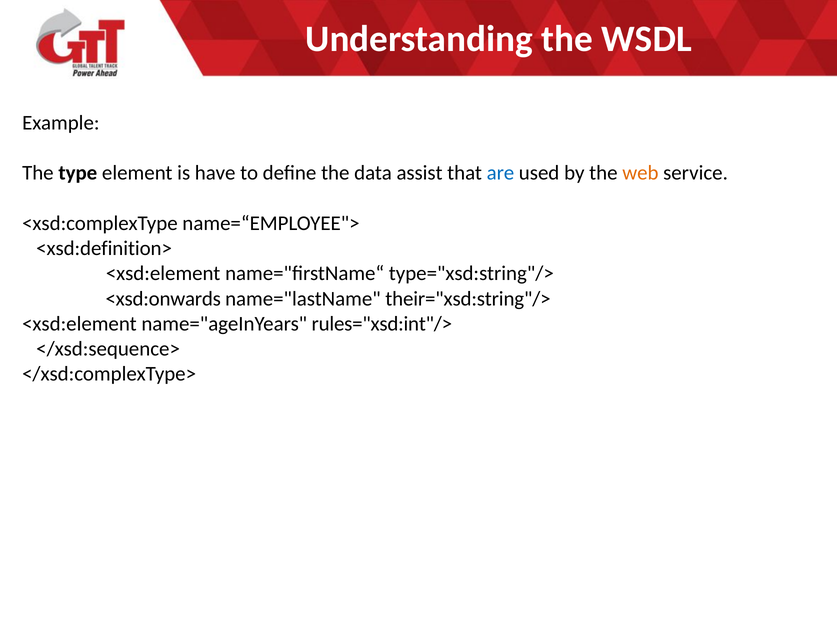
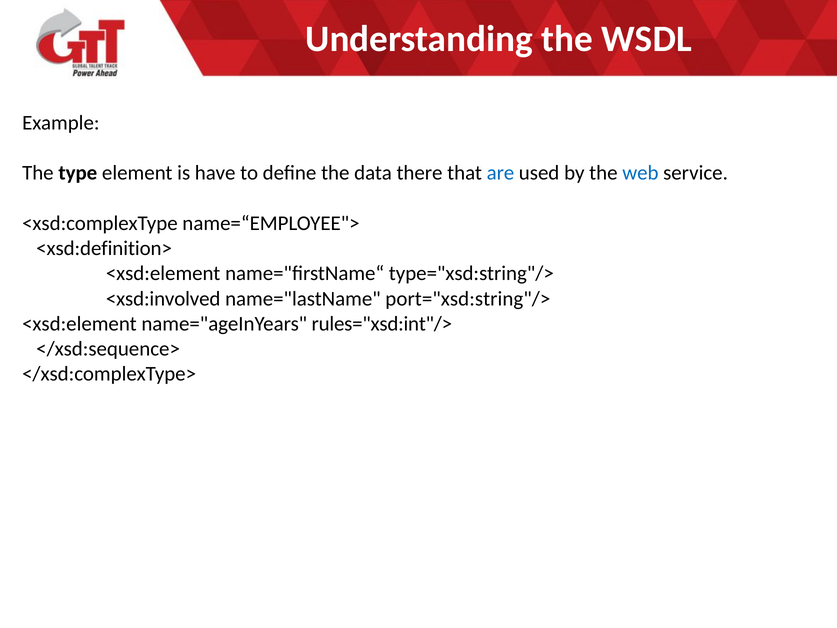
assist: assist -> there (420, 173)
web colour: orange -> blue (640, 173)
<xsd:onwards: <xsd:onwards -> <xsd:involved (163, 299)
their="xsd:string"/>: their="xsd:string"/> -> port="xsd:string"/> (468, 299)
